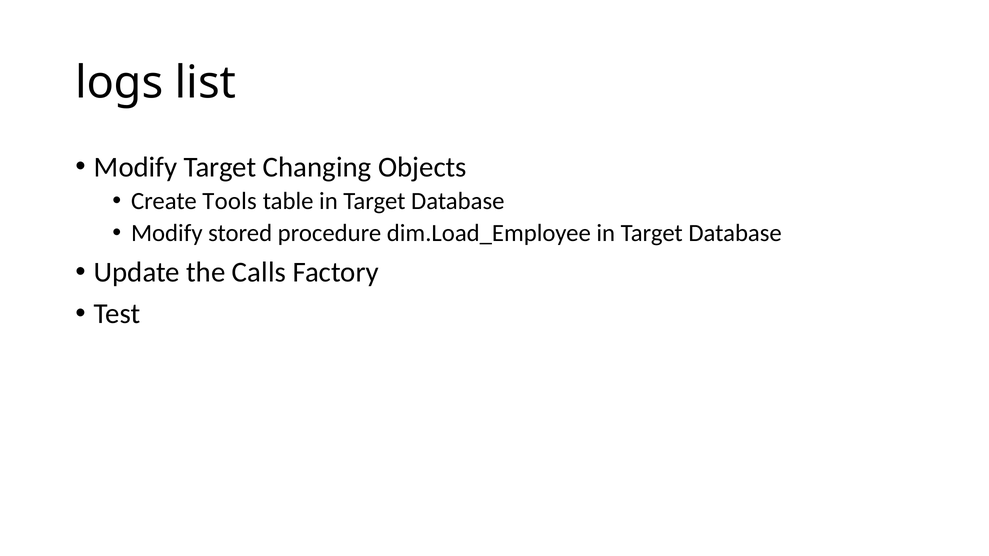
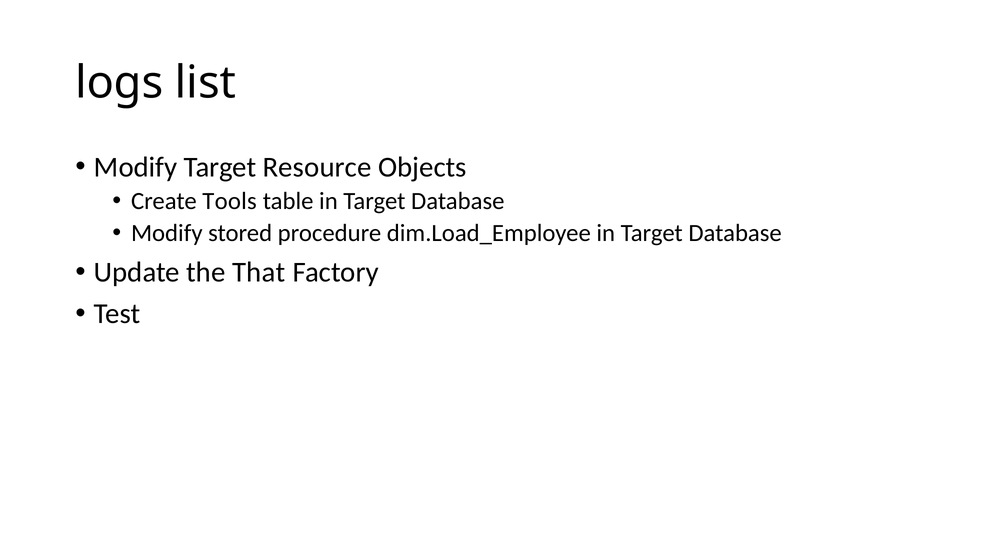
Changing: Changing -> Resource (317, 167)
Calls: Calls -> That (259, 272)
